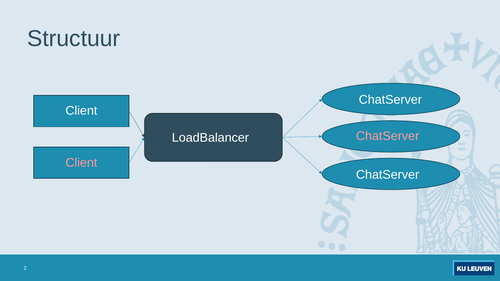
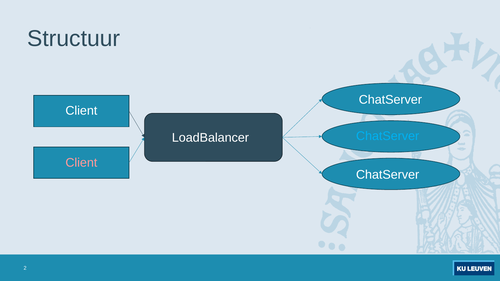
ChatServer colour: pink -> light blue (388, 136)
